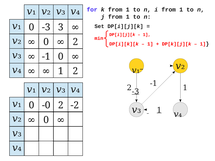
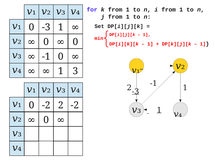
-3 3: 3 -> 1 (61, 27)
2: 2 -> 0 (75, 42)
2: 2 -> 3 (75, 71)
0 -0: -0 -> -2 (46, 105)
